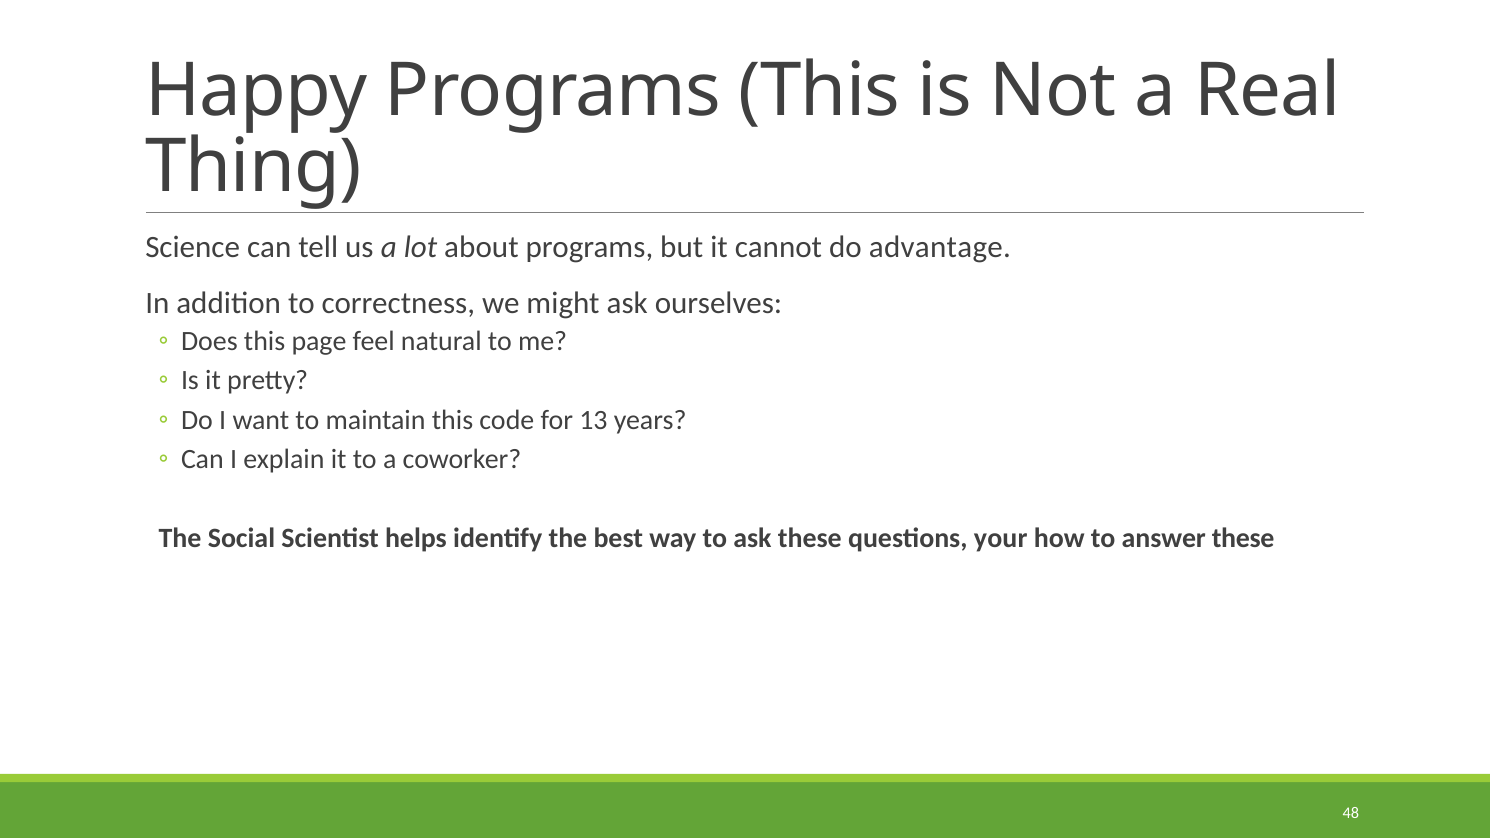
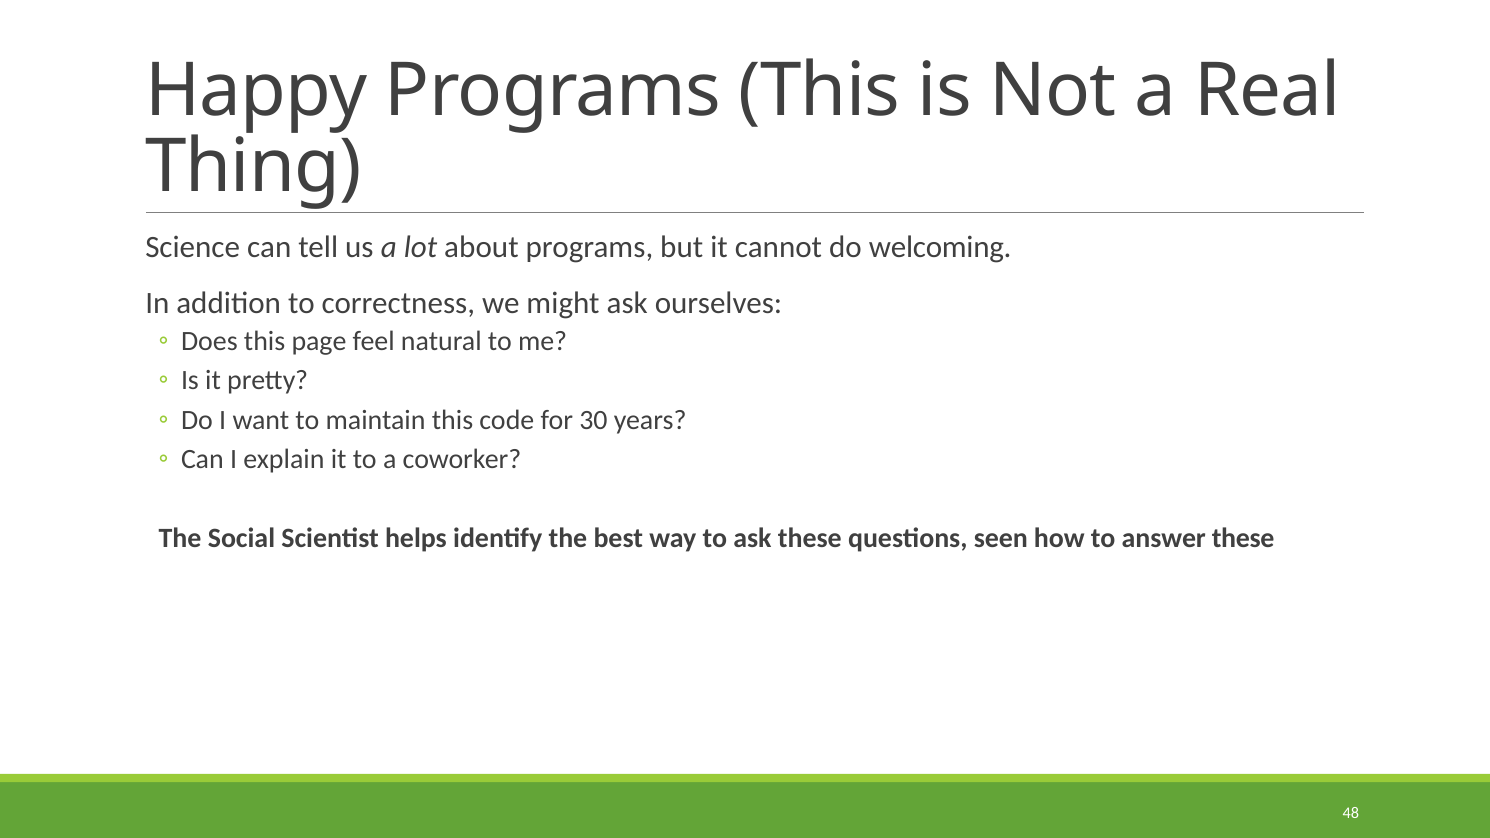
advantage: advantage -> welcoming (940, 248)
13: 13 -> 30 (593, 420)
your: your -> seen (1001, 539)
